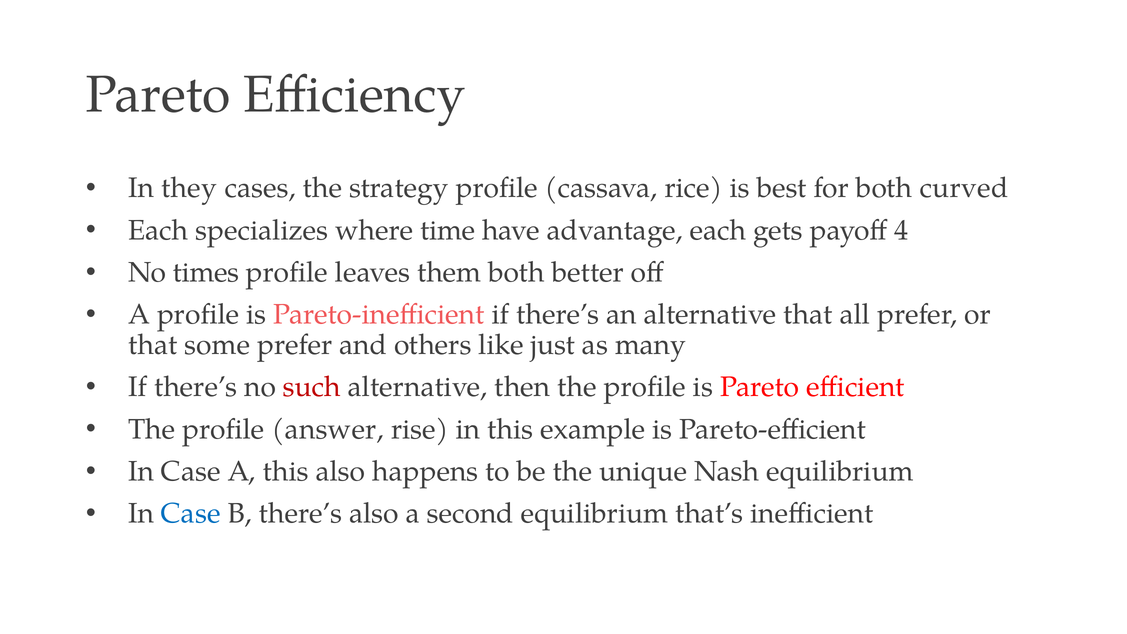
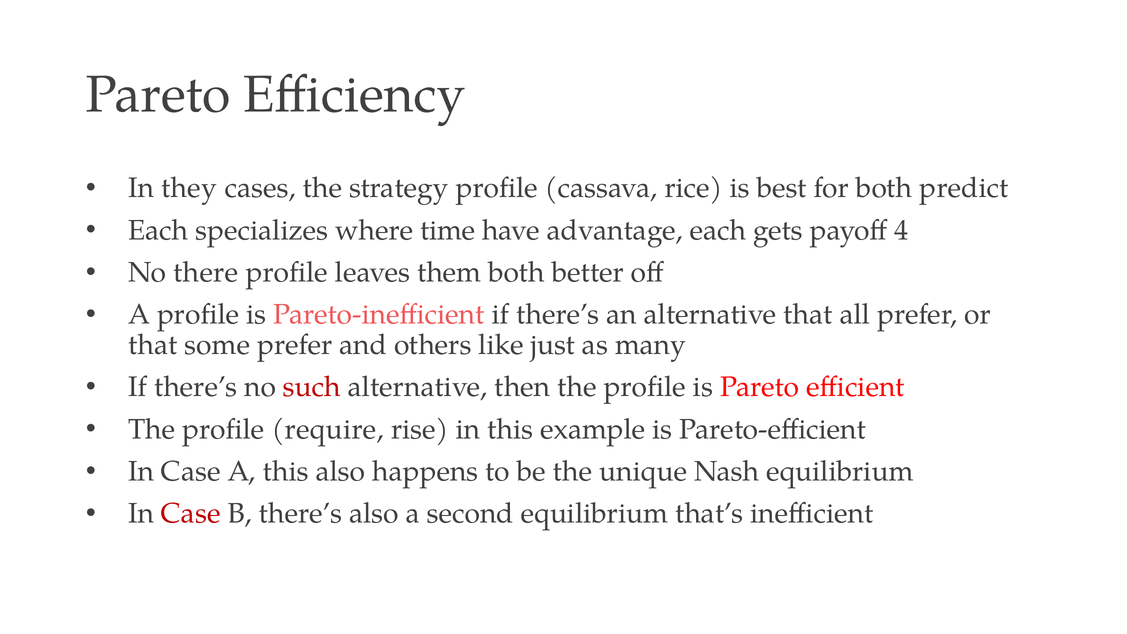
curved: curved -> predict (964, 188)
times: times -> there (206, 272)
answer: answer -> require (328, 429)
Case colour: blue -> red (191, 514)
